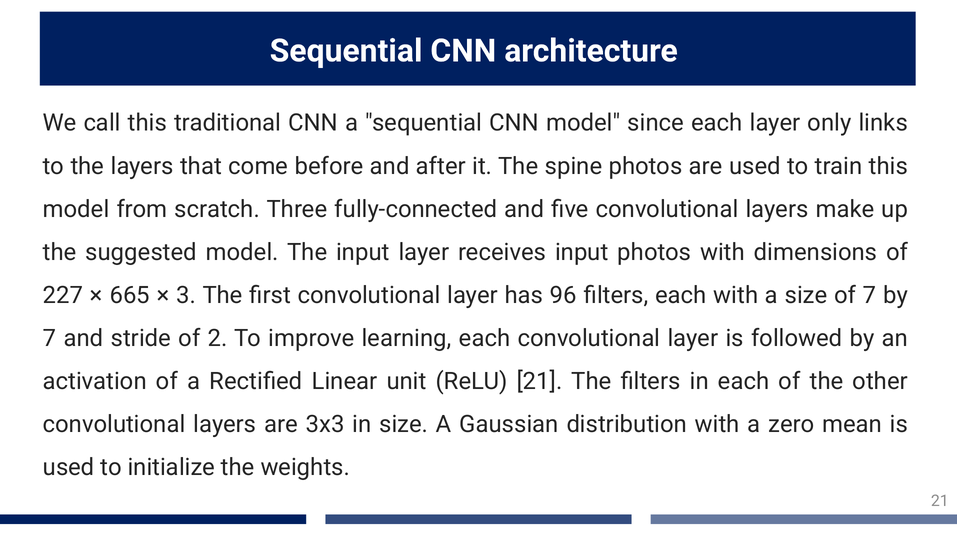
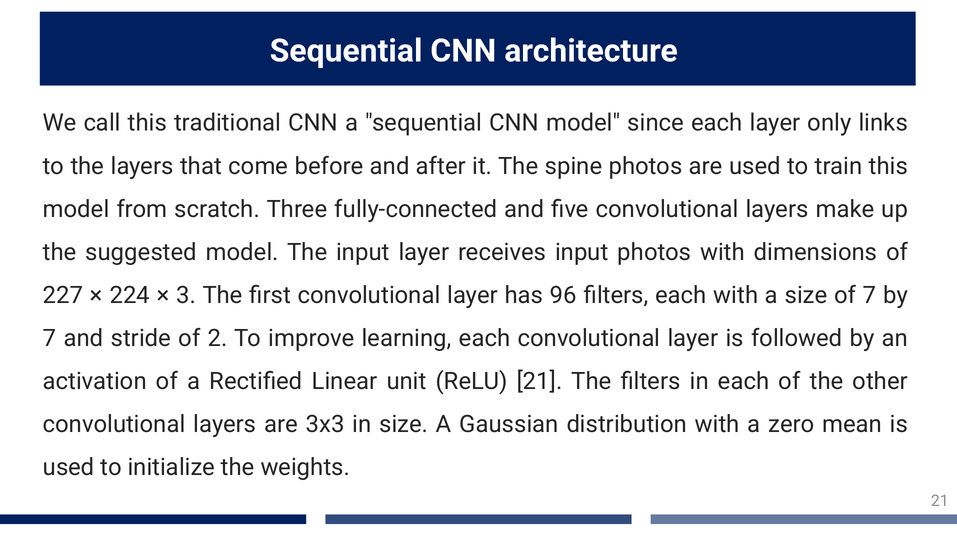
665: 665 -> 224 (130, 295)
